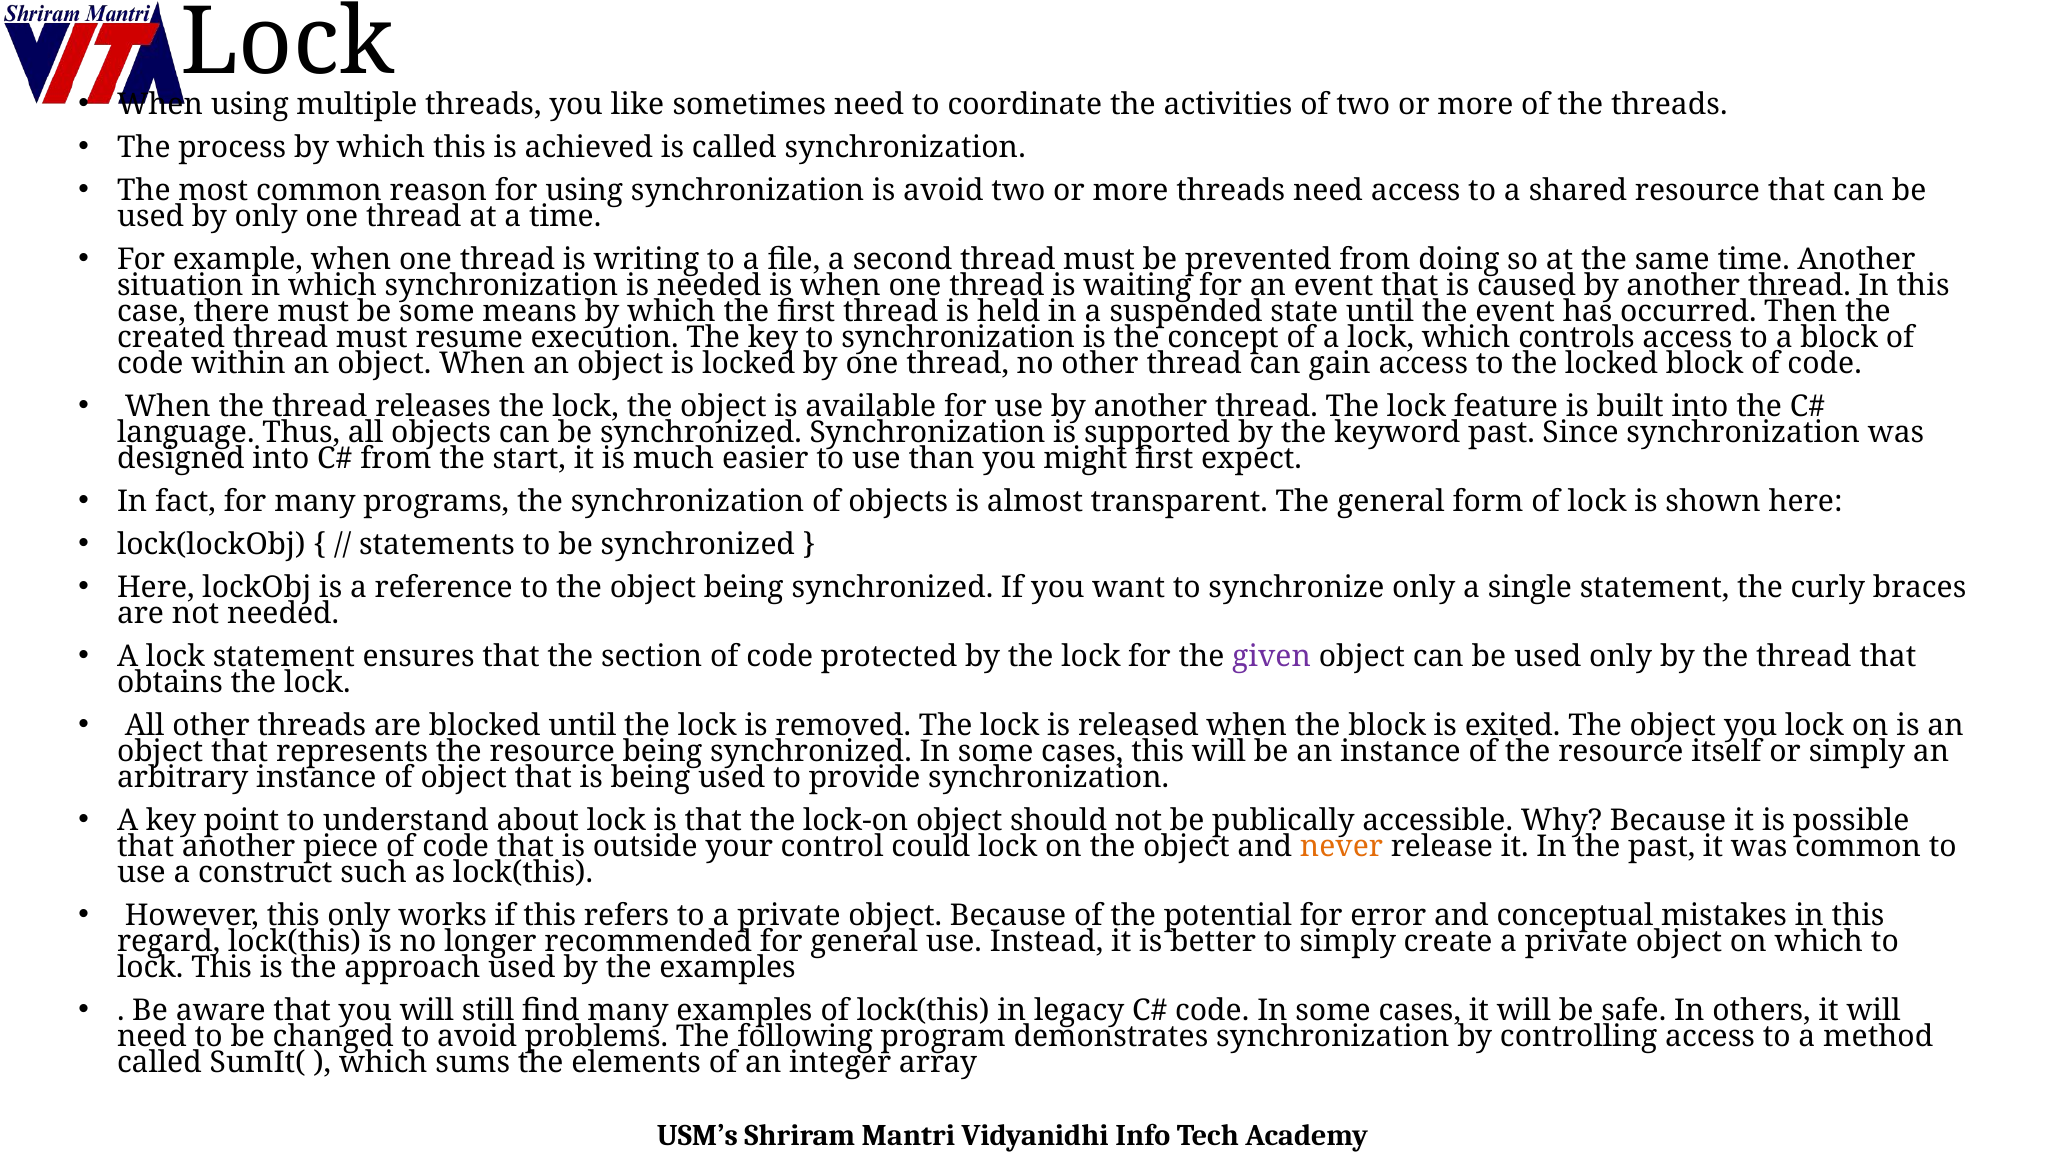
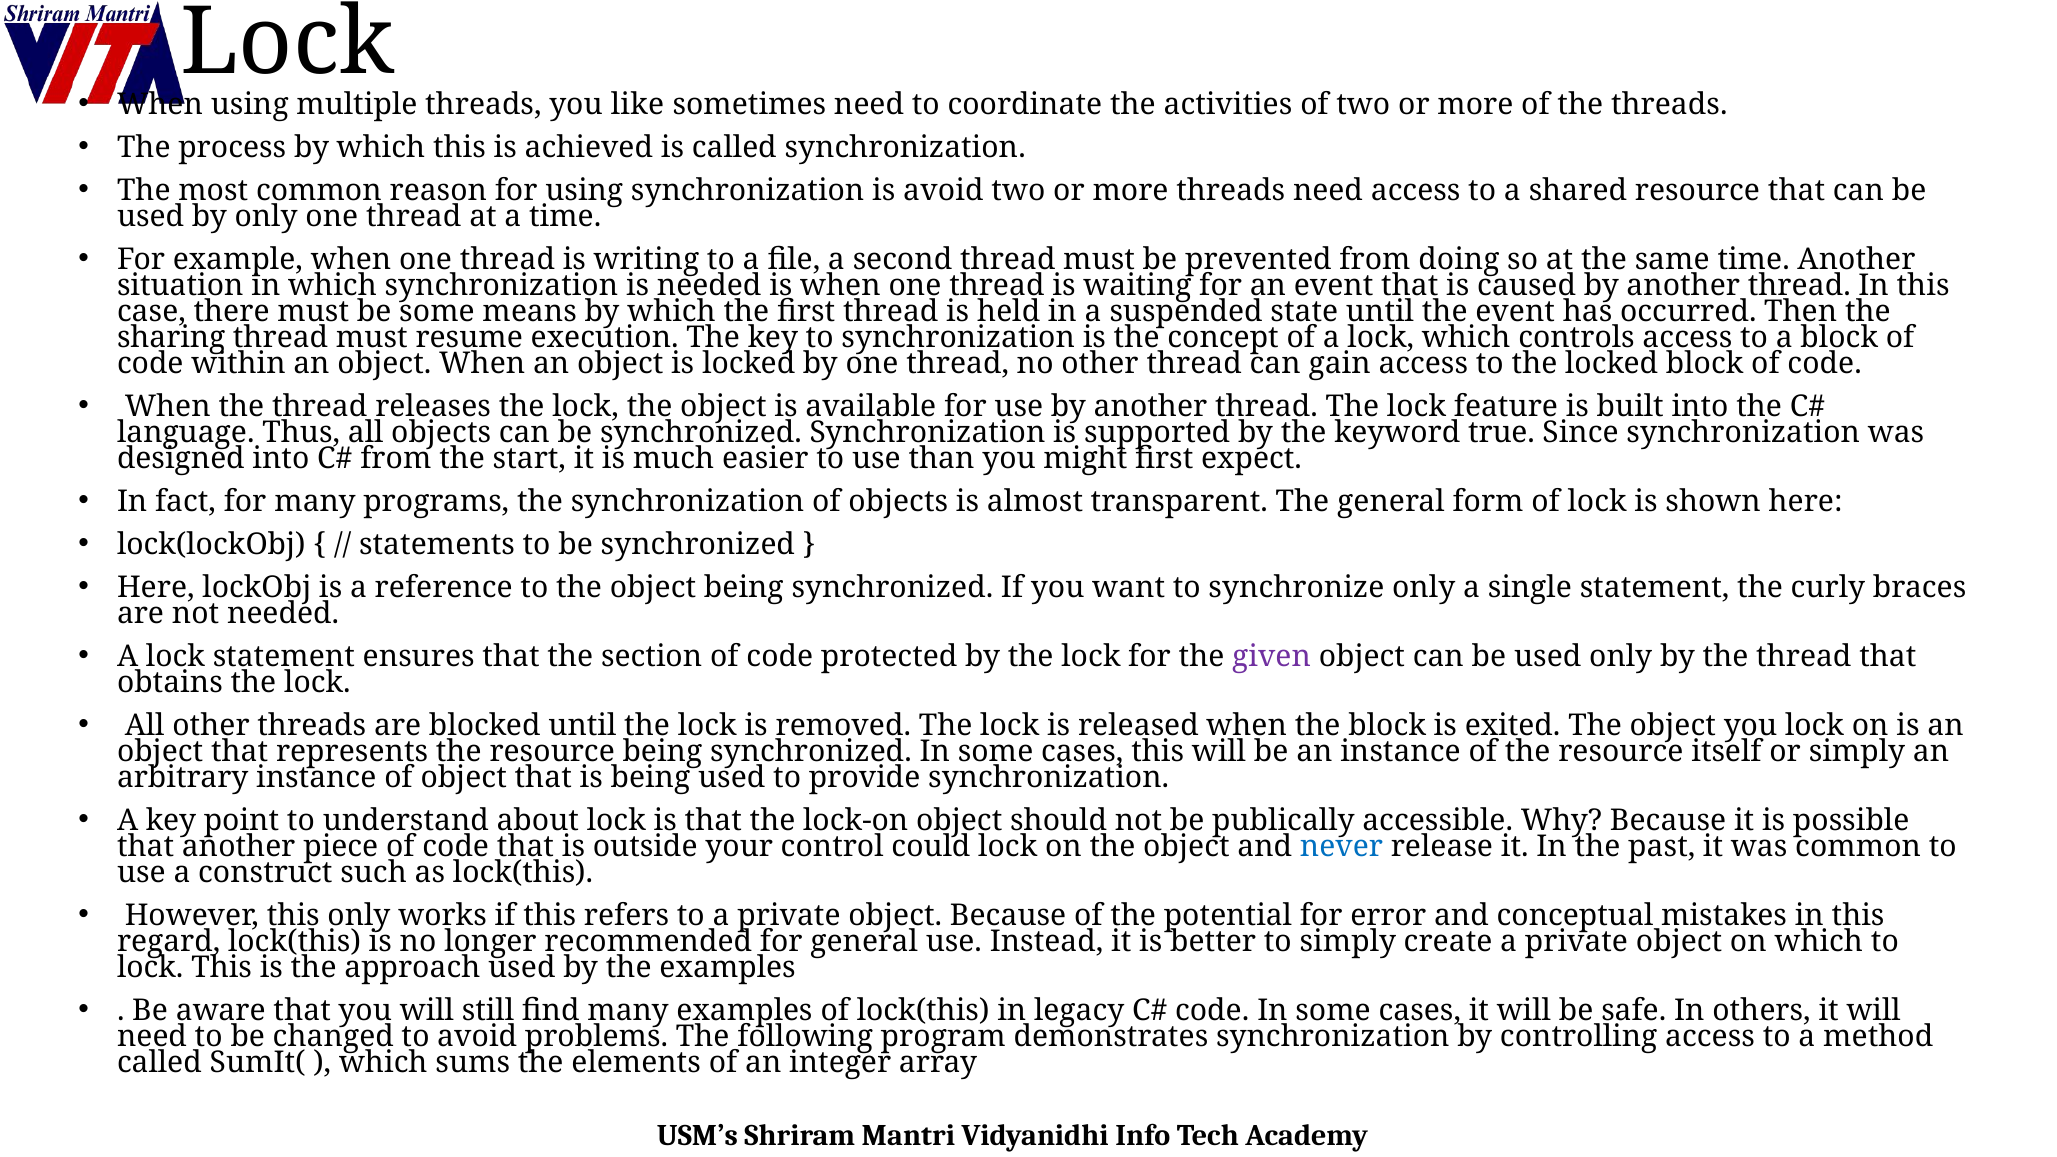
created: created -> sharing (171, 338)
keyword past: past -> true (1502, 433)
never colour: orange -> blue (1341, 847)
